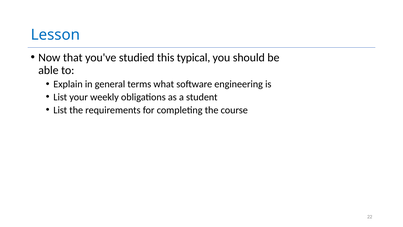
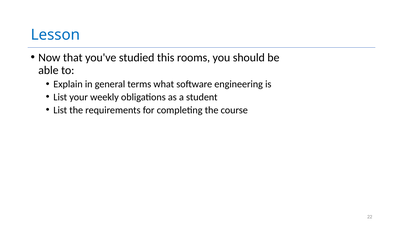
typical: typical -> rooms (194, 57)
